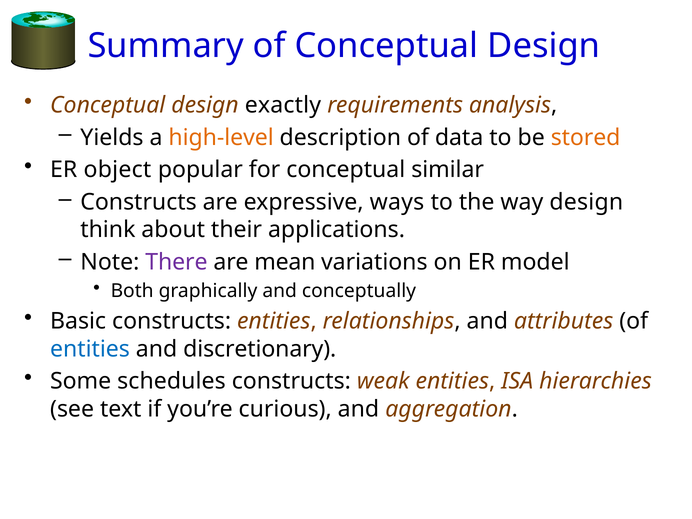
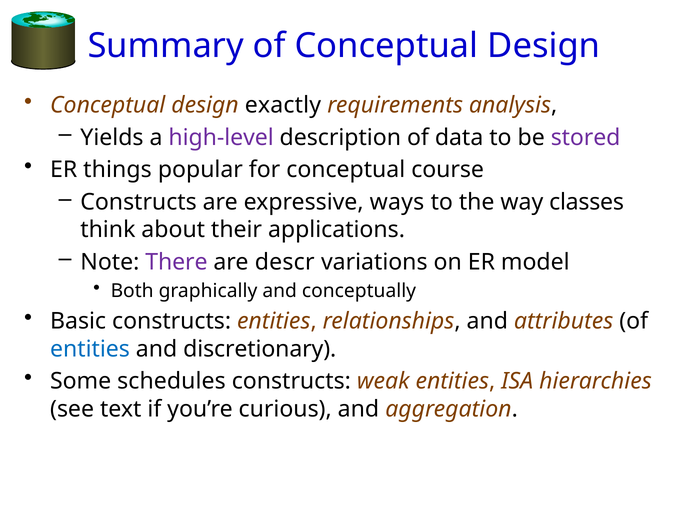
high-level colour: orange -> purple (221, 138)
stored colour: orange -> purple (586, 138)
object: object -> things (118, 170)
similar: similar -> course (448, 170)
way design: design -> classes (587, 202)
mean: mean -> descr (285, 262)
